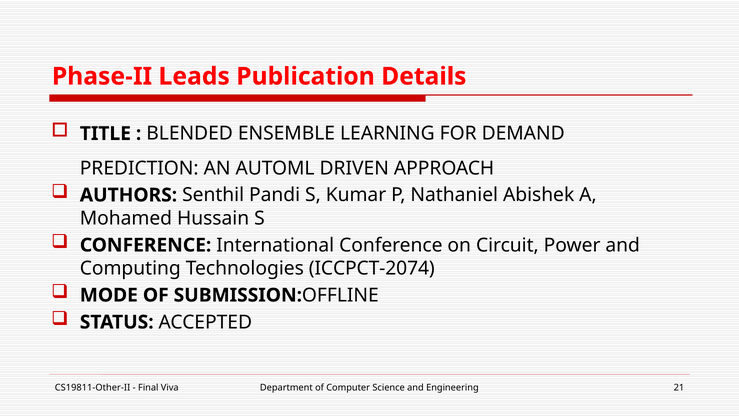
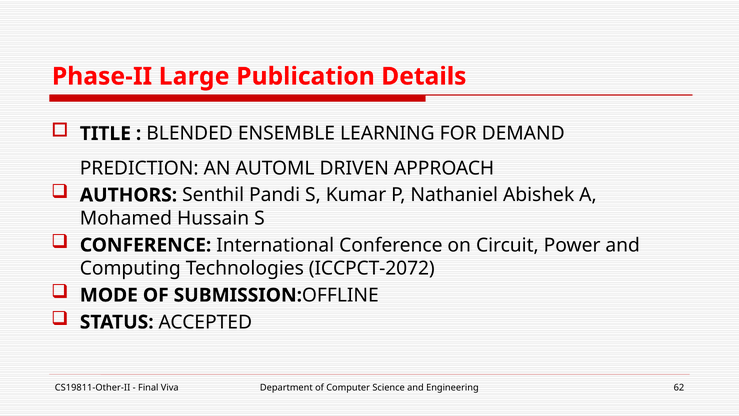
Leads: Leads -> Large (194, 76)
ICCPCT-2074: ICCPCT-2074 -> ICCPCT-2072 (372, 268)
21: 21 -> 62 (679, 388)
